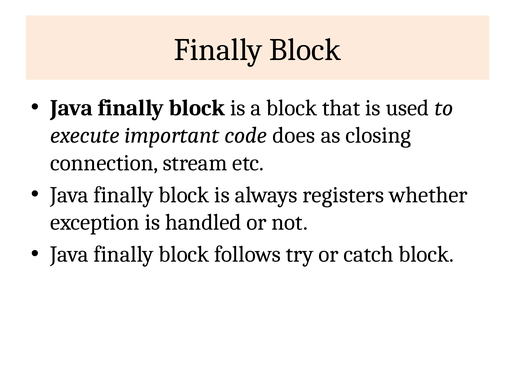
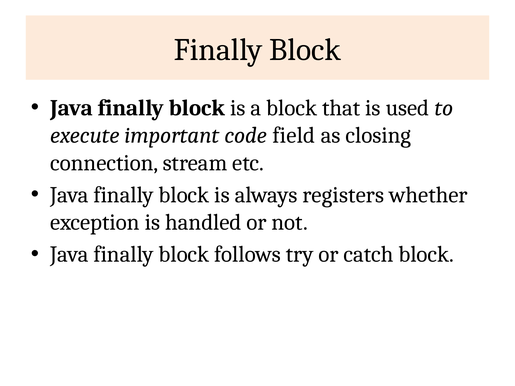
does: does -> field (294, 136)
